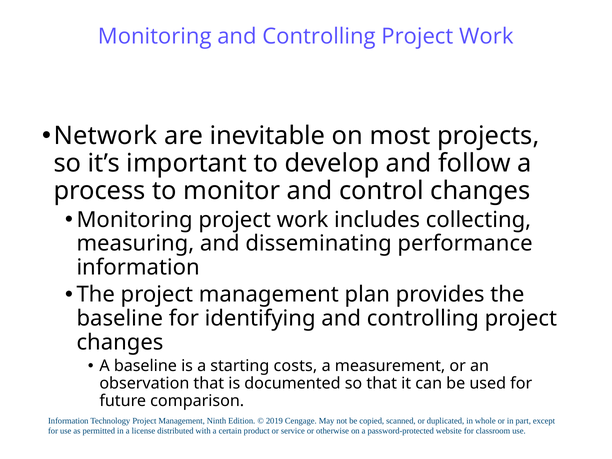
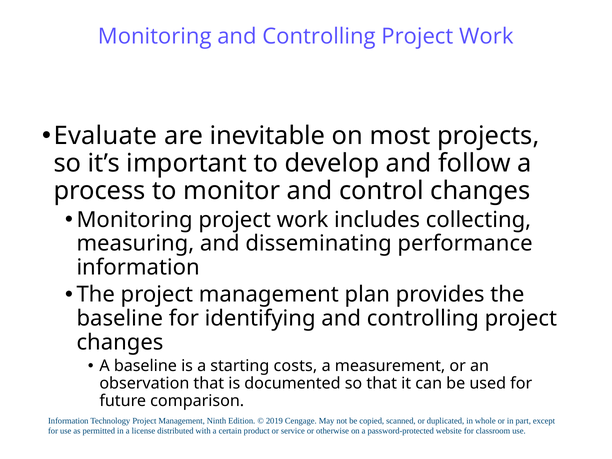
Network: Network -> Evaluate (105, 136)
